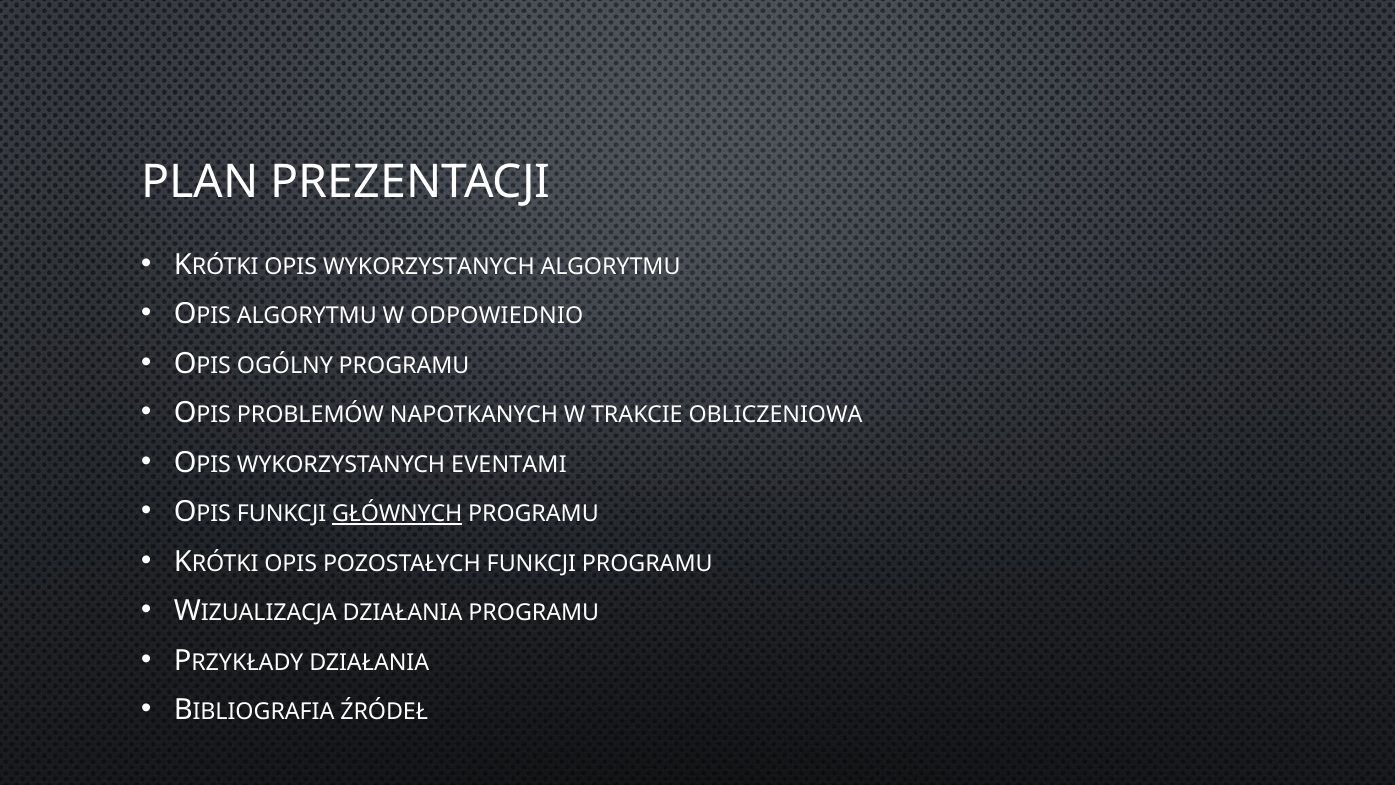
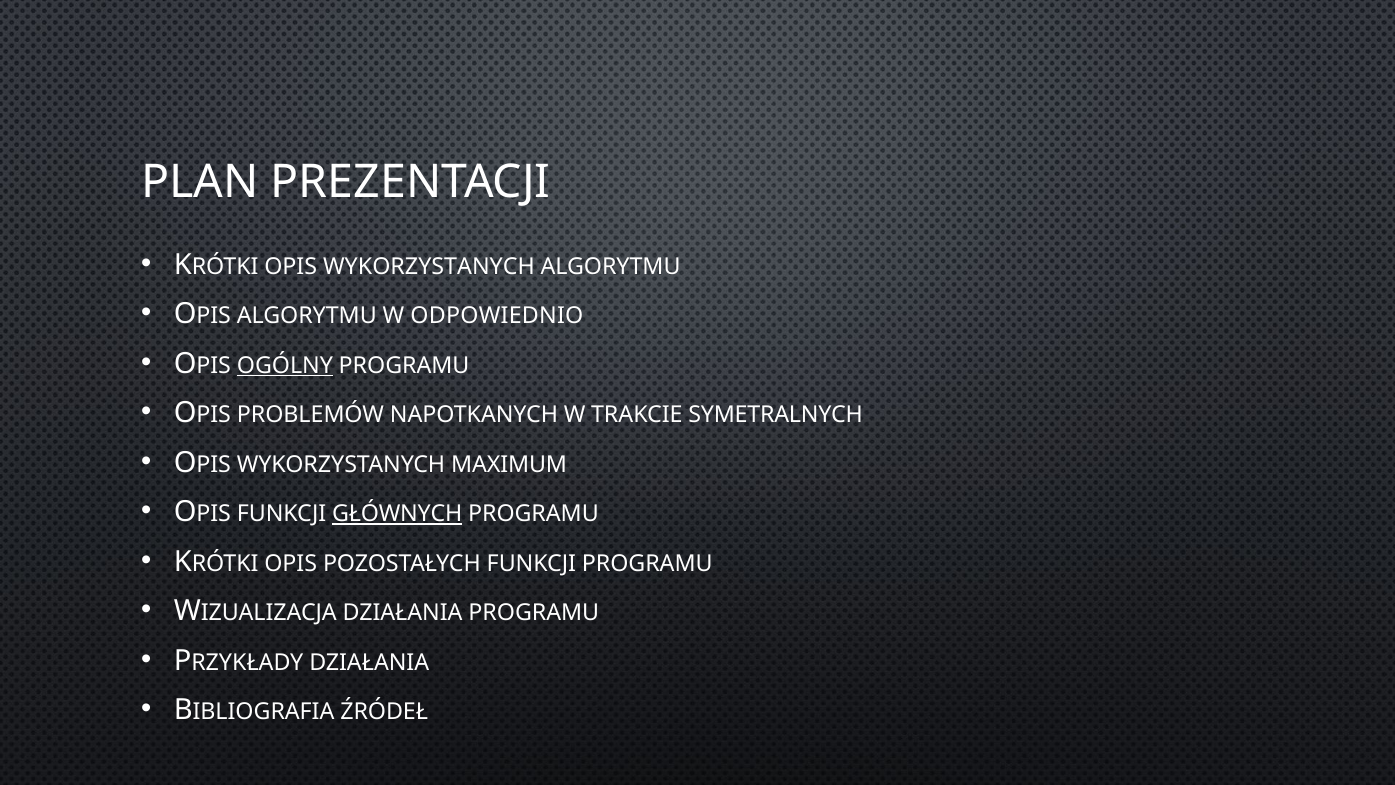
OGÓLNY underline: none -> present (285, 365)
OBLICZENIOWA: OBLICZENIOWA -> SYMETRALNYCH (776, 415)
EVENTAMI: EVENTAMI -> MAXIMUM (509, 464)
